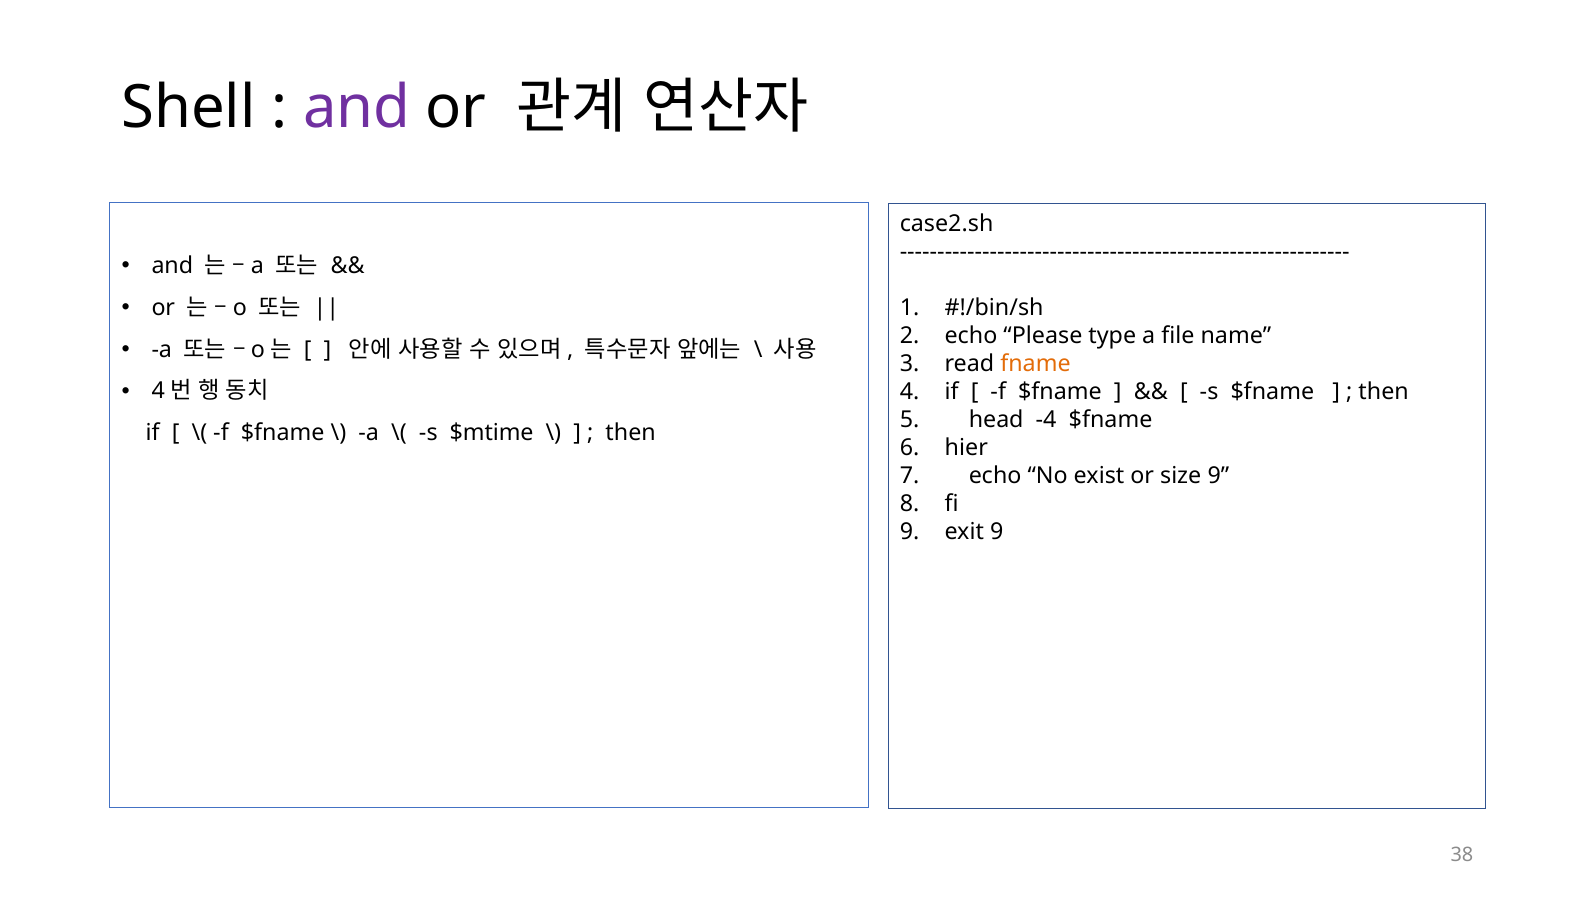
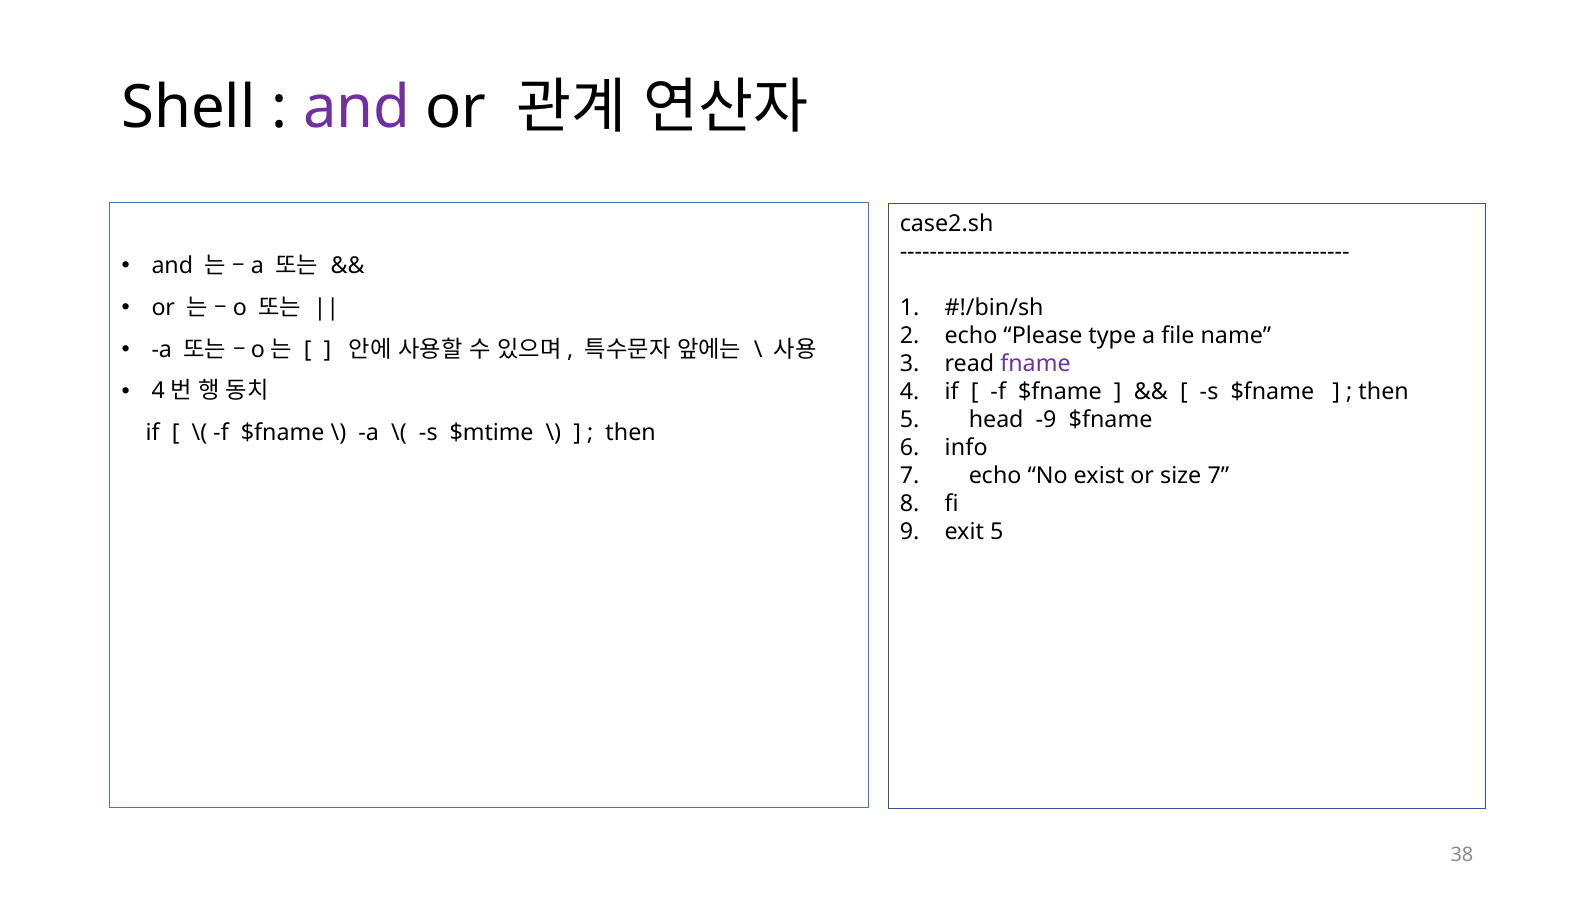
fname colour: orange -> purple (1036, 364)
-4: -4 -> -9 (1046, 420)
hier: hier -> info (966, 448)
size 9: 9 -> 7 (1218, 476)
exit 9: 9 -> 5 (997, 532)
